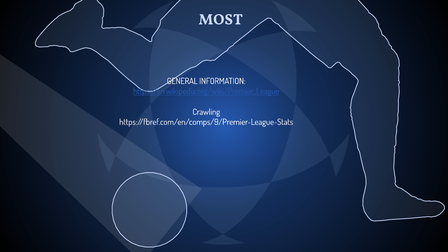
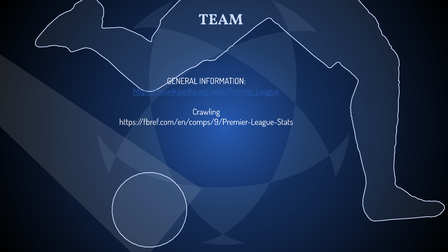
MOST: MOST -> TEAM (221, 19)
